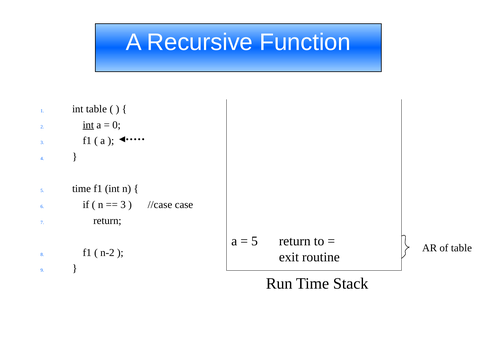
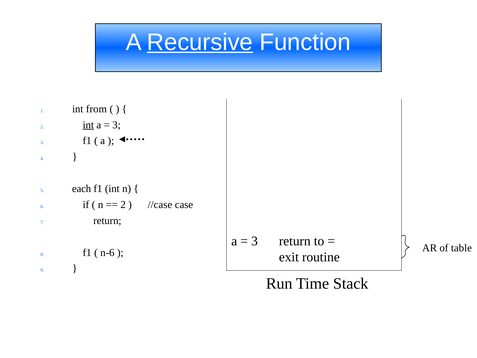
Recursive underline: none -> present (200, 42)
int table: table -> from (96, 109)
0: 0 -> 3 (117, 125)
time: time -> each (82, 189)
3: 3 -> 2 (123, 205)
5: 5 -> 3 (255, 241)
n-2: n-2 -> n-6 (107, 252)
